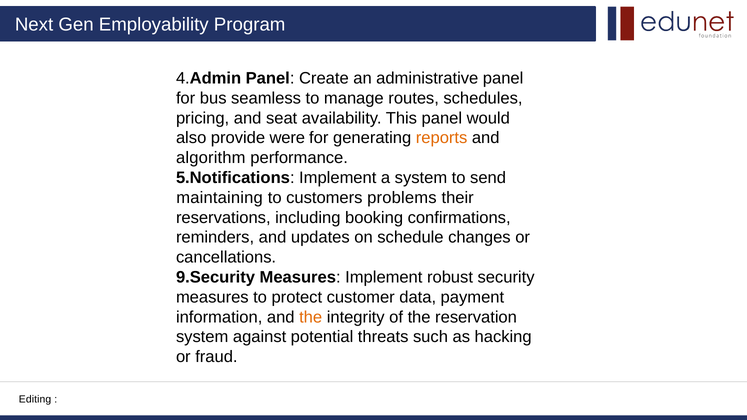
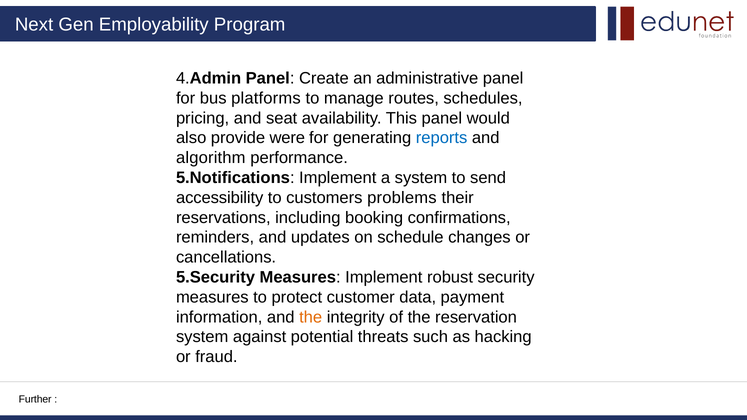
seamless: seamless -> platforms (266, 98)
reports colour: orange -> blue (442, 138)
maintaining: maintaining -> accessibility (220, 198)
9.Security: 9.Security -> 5.Security (216, 277)
Editing: Editing -> Further (35, 399)
